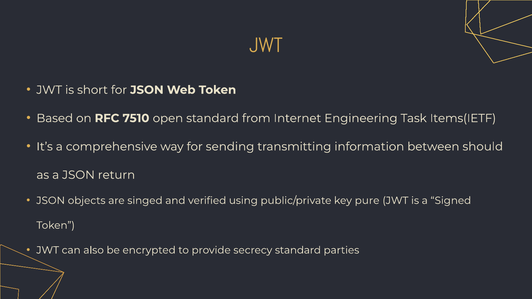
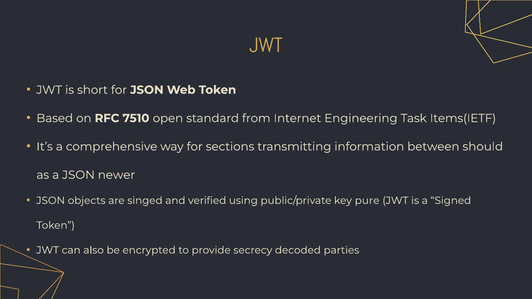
sending: sending -> sections (230, 147)
return: return -> newer (116, 175)
secrecy standard: standard -> decoded (298, 250)
